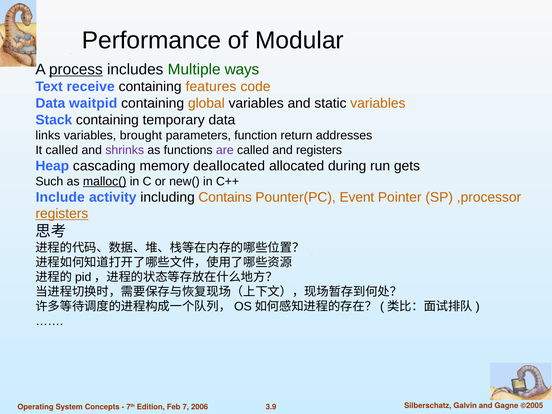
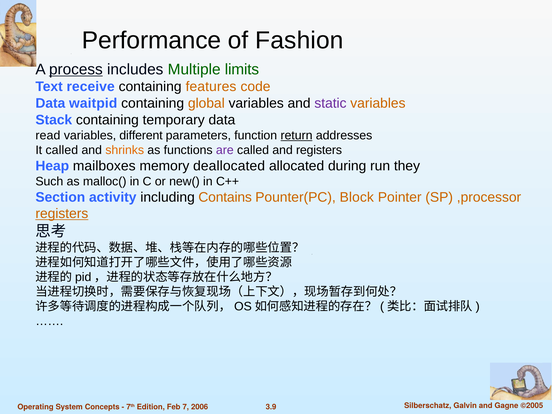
Modular: Modular -> Fashion (299, 41)
ways: ways -> limits (242, 69)
static colour: black -> purple (330, 103)
links: links -> read (48, 135)
brought: brought -> different (141, 135)
return underline: none -> present (296, 135)
shrinks colour: purple -> orange (125, 150)
cascading: cascading -> mailboxes (104, 166)
gets: gets -> they (407, 166)
malloc( underline: present -> none (105, 181)
Include: Include -> Section (60, 197)
Event: Event -> Block (357, 197)
